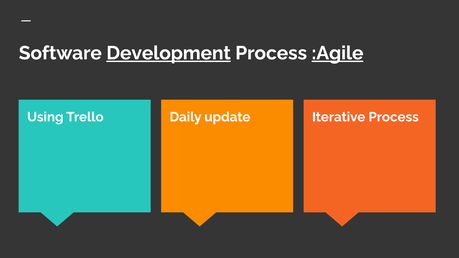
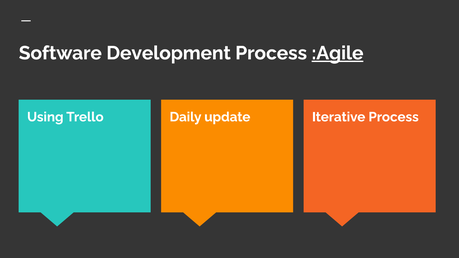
Development underline: present -> none (169, 53)
